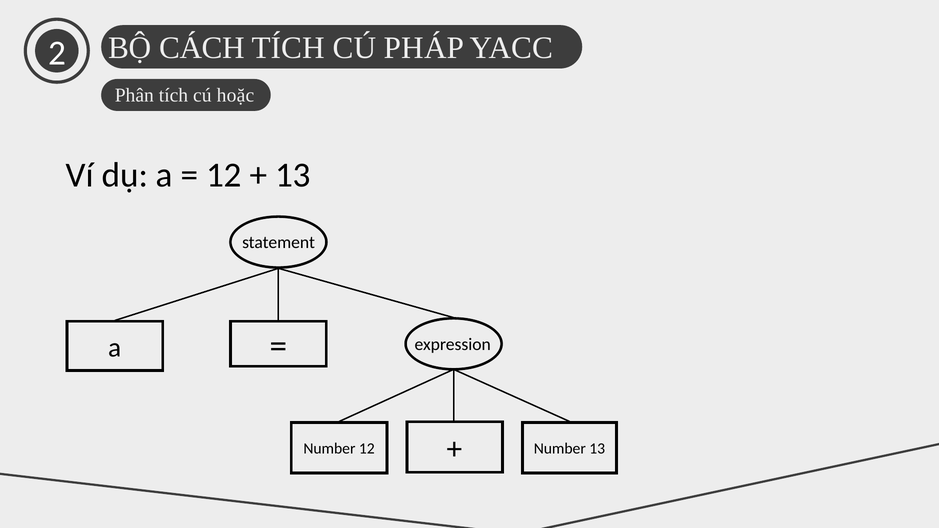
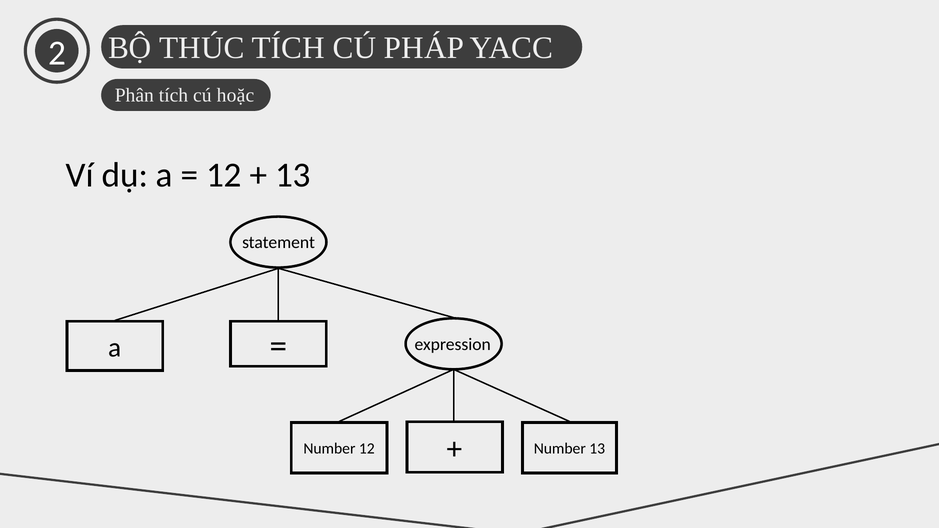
CÁCH: CÁCH -> THÚC (202, 48)
